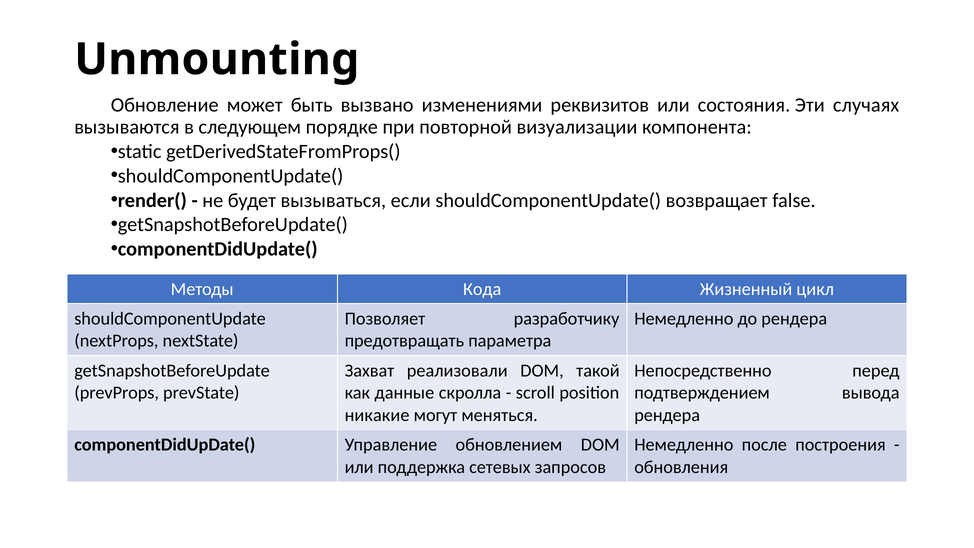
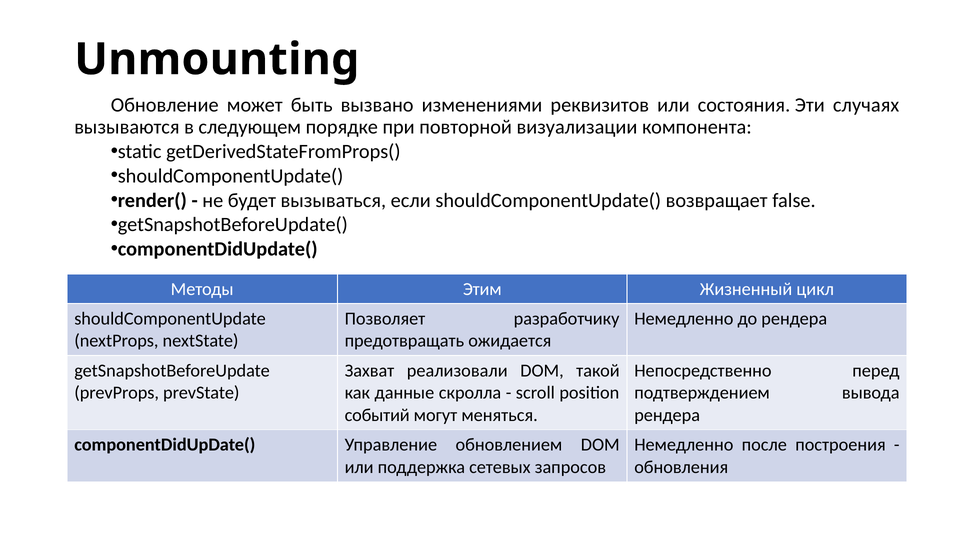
Кода: Кода -> Этим (482, 289)
параметра: параметра -> ожидается (510, 341)
никакие: никакие -> событий (377, 415)
